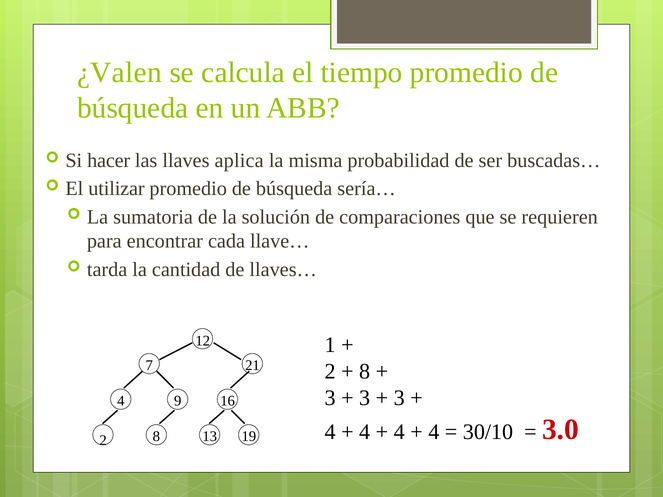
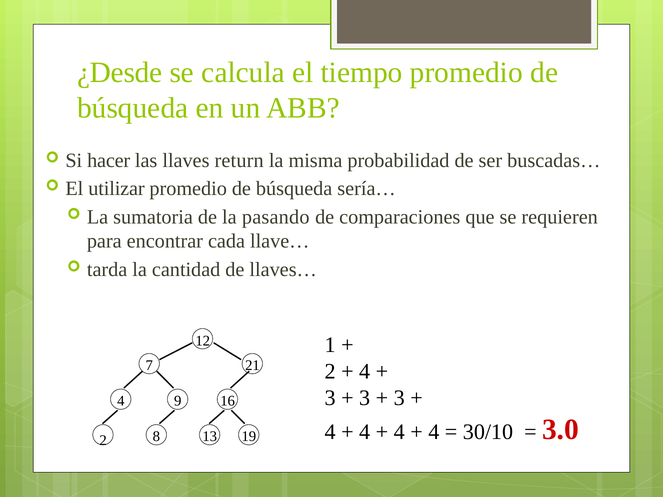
¿Valen: ¿Valen -> ¿Desde (120, 73)
aplica: aplica -> return (239, 161)
solución: solución -> pasando (276, 217)
8: 8 -> 4 (365, 372)
